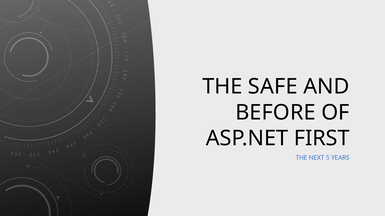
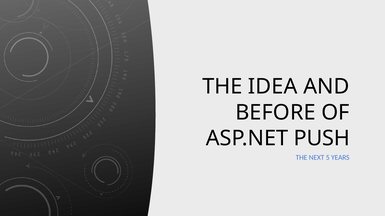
SAFE: SAFE -> IDEA (273, 87)
FIRST: FIRST -> PUSH (322, 139)
